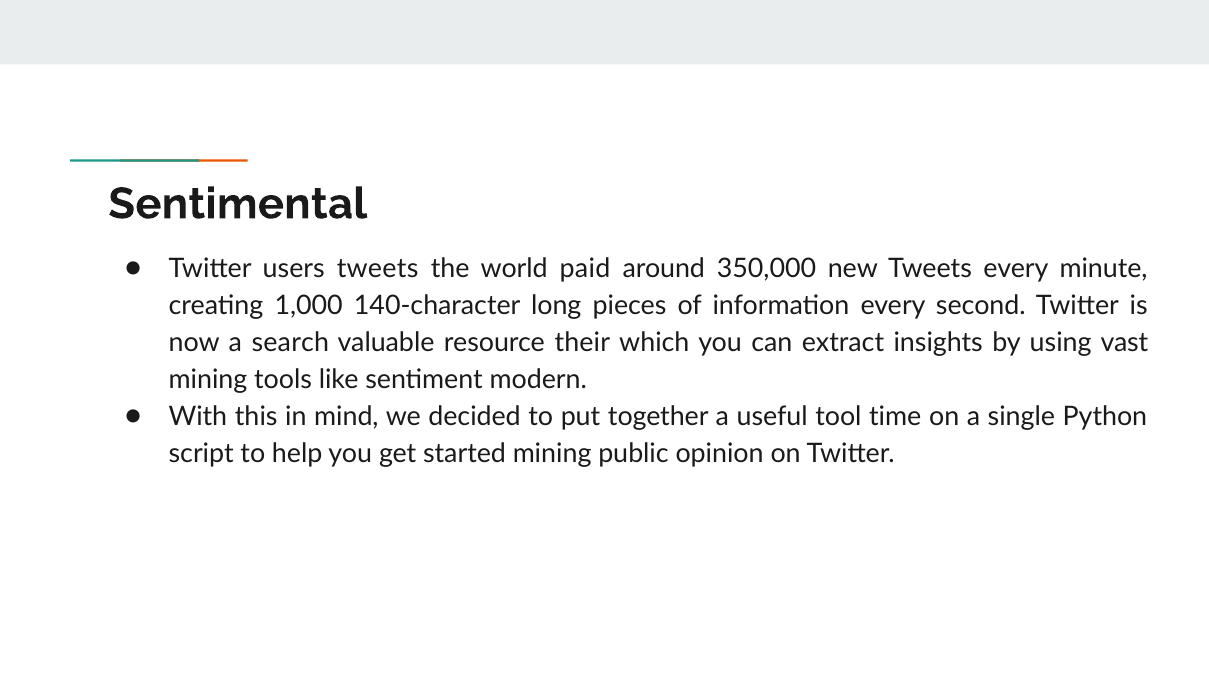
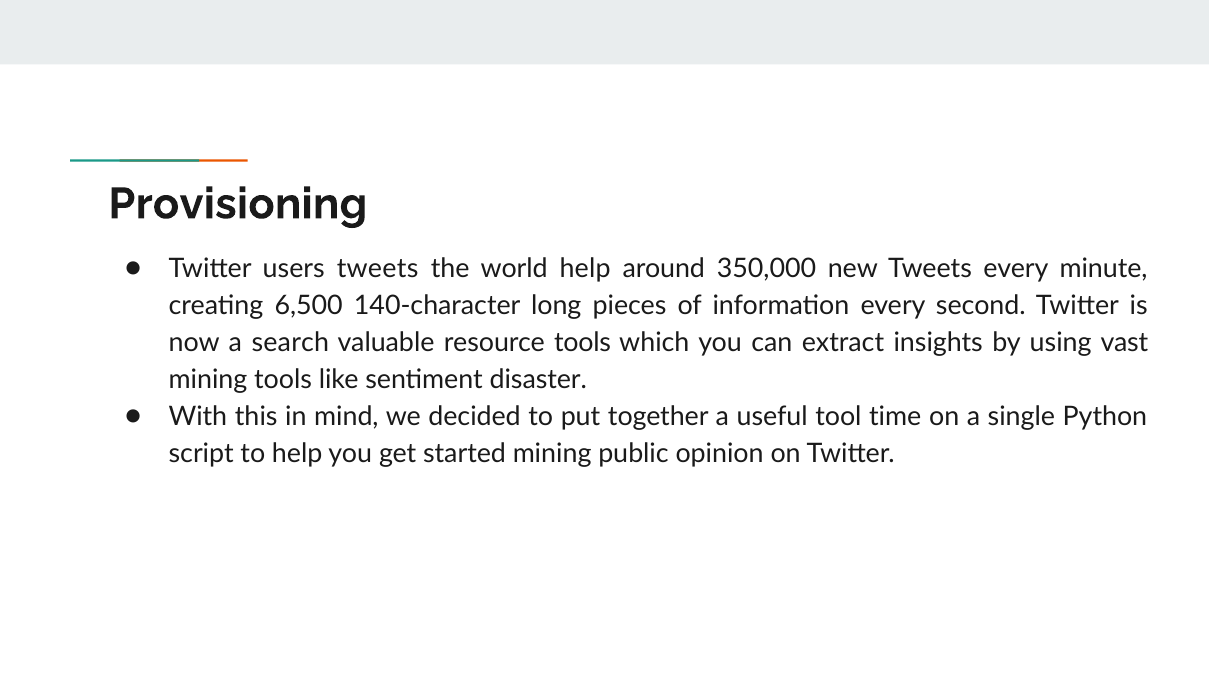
Sentimental: Sentimental -> Provisioning (238, 204)
world paid: paid -> help (585, 268)
1,000: 1,000 -> 6,500 (309, 305)
resource their: their -> tools (582, 342)
modern: modern -> disaster (538, 379)
